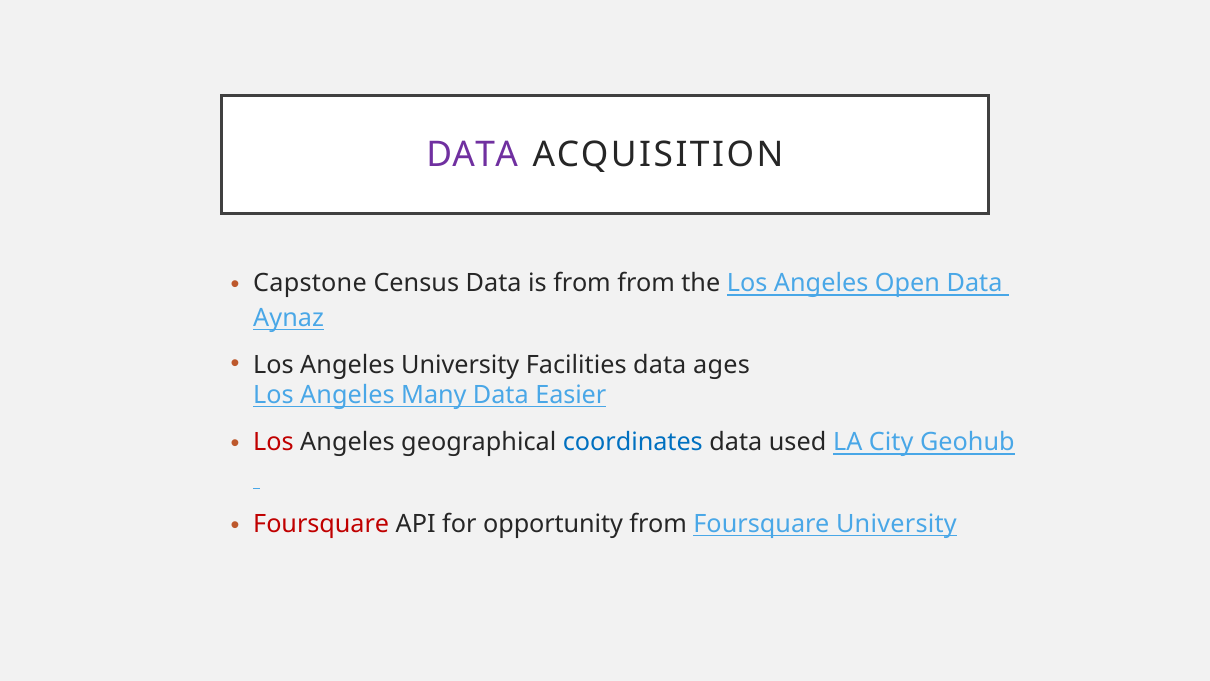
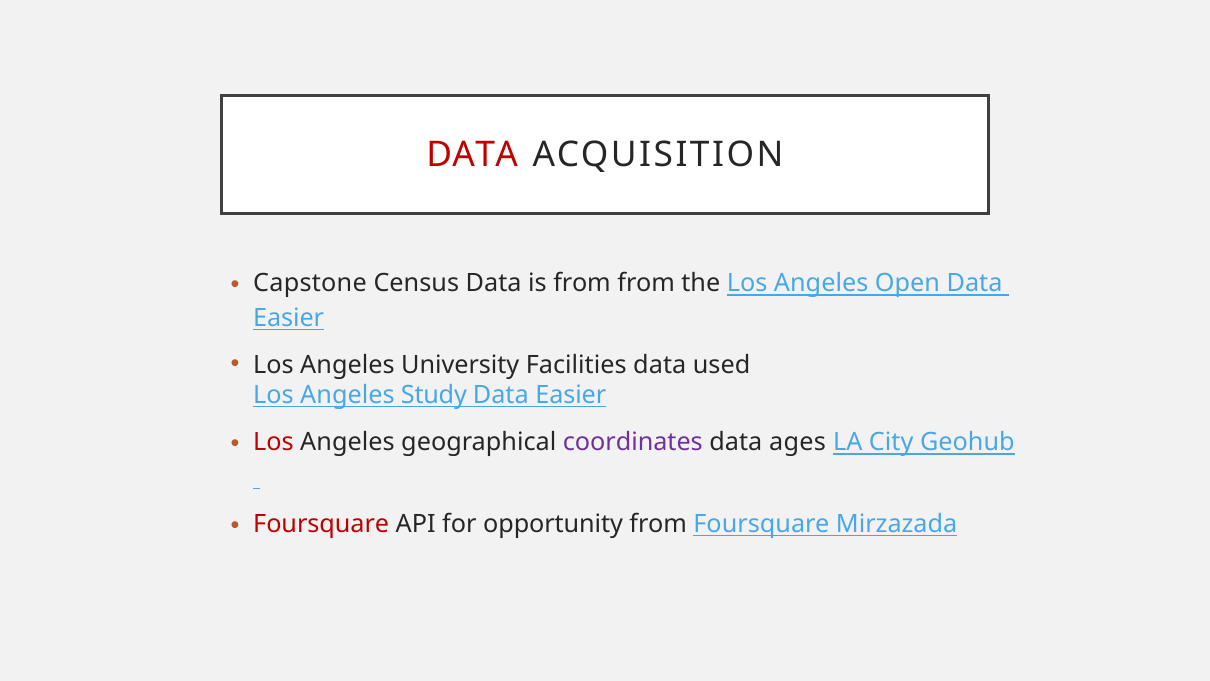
DATA colour: purple -> red (472, 155)
Aynaz: Aynaz -> Easier (289, 318)
ages: ages -> used (722, 365)
Many: Many -> Study (434, 395)
coordinates colour: blue -> purple (633, 442)
used: used -> ages (798, 442)
Foursquare University: University -> Mirzazada (897, 524)
